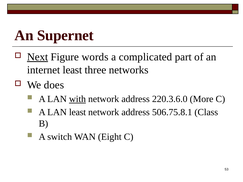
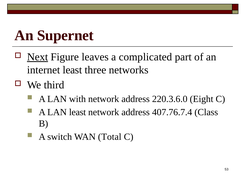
words: words -> leaves (95, 57)
does: does -> third (54, 85)
with underline: present -> none (77, 99)
More: More -> Eight (202, 99)
506.75.8.1: 506.75.8.1 -> 407.76.7.4 (172, 112)
Eight: Eight -> Total (110, 137)
